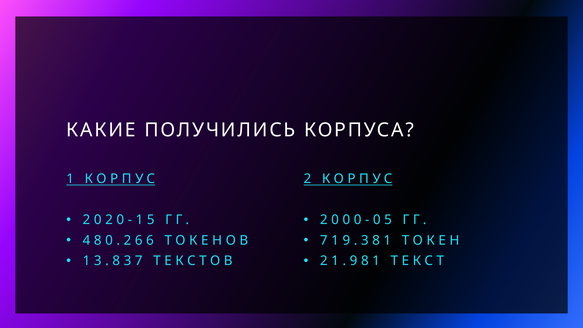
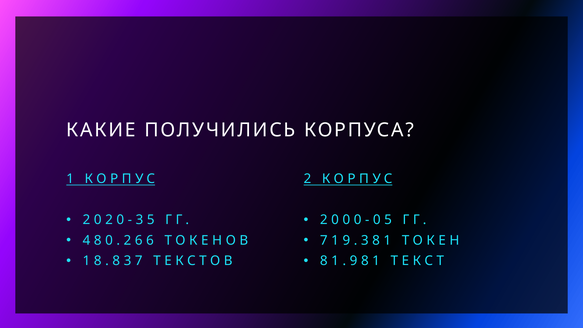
1: 1 -> 3 (139, 220)
1 3: 3 -> 8 (98, 261)
2: 2 -> 8 (324, 261)
